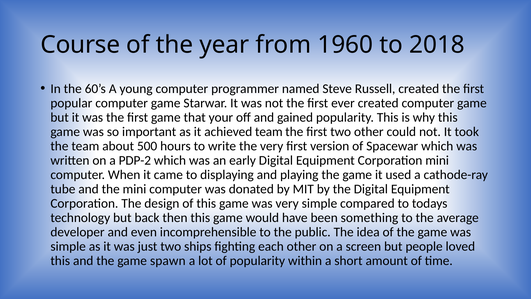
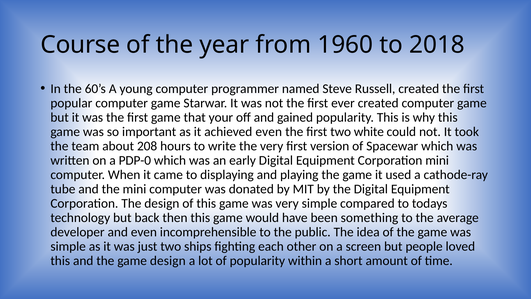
achieved team: team -> even (269, 132)
two other: other -> white (369, 132)
500: 500 -> 208 (147, 146)
PDP-2: PDP-2 -> PDP-0 (135, 160)
game spawn: spawn -> design (168, 261)
